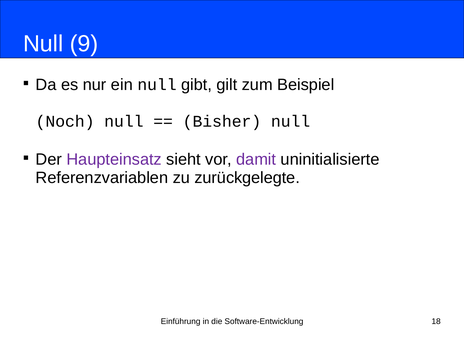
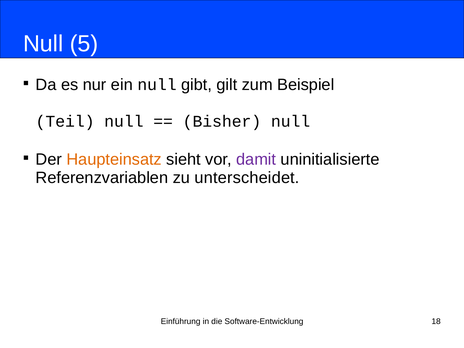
9: 9 -> 5 (84, 44)
Noch: Noch -> Teil (65, 121)
Haupteinsatz colour: purple -> orange (114, 159)
zurückgelegte: zurückgelegte -> unterscheidet (247, 178)
